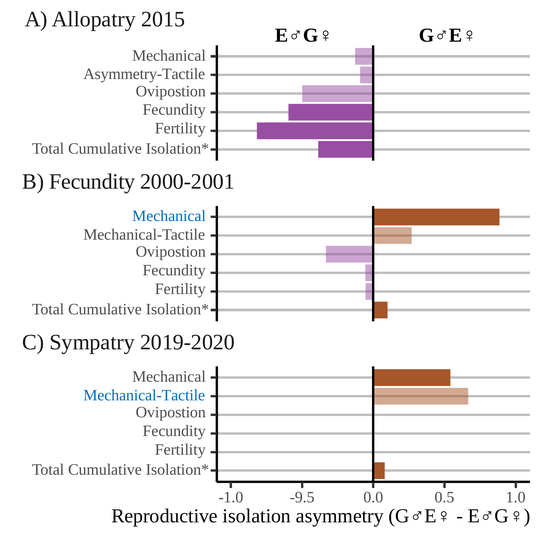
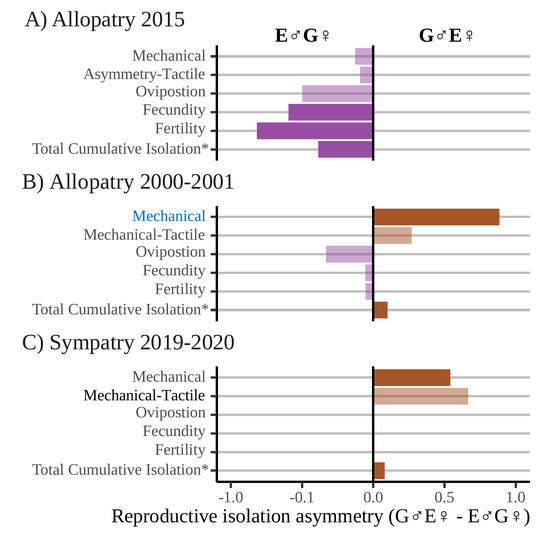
B Fecundity: Fecundity -> Allopatry (92, 182)
Mechanical-Tactile colour: blue -> black (144, 395)
-9.5: -9.5 -> -0.1 (302, 497)
